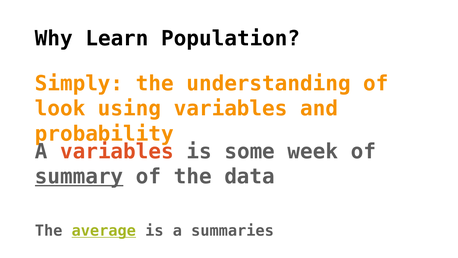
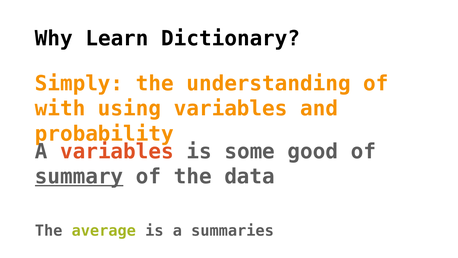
Population: Population -> Dictionary (231, 38)
look: look -> with (60, 109)
week: week -> good (313, 151)
average underline: present -> none (104, 230)
